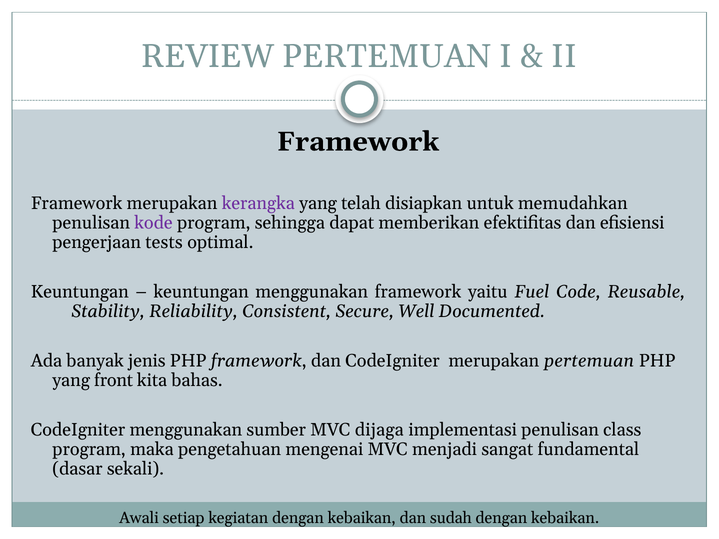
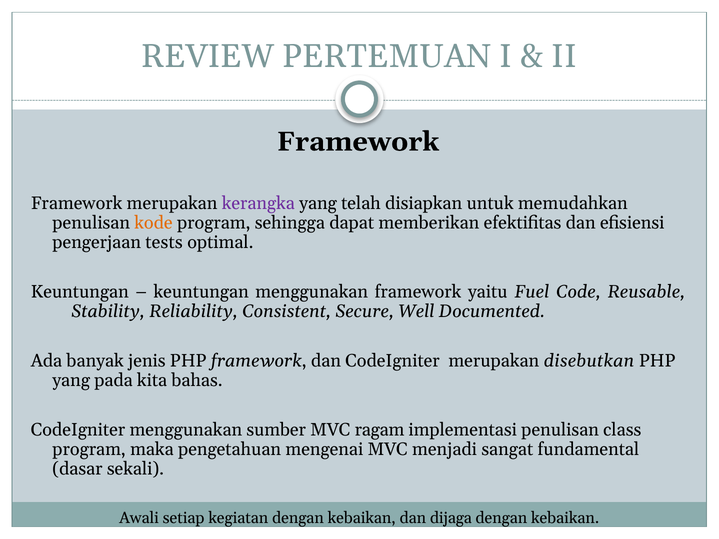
kode colour: purple -> orange (154, 223)
merupakan pertemuan: pertemuan -> disebutkan (589, 361)
front: front -> pada (114, 380)
dijaga: dijaga -> ragam (379, 430)
sudah: sudah -> dijaga (451, 518)
